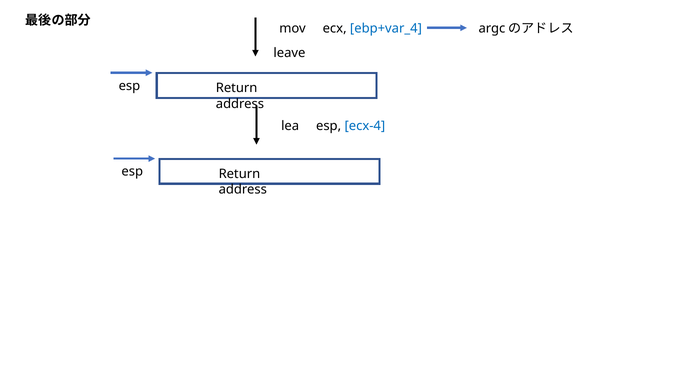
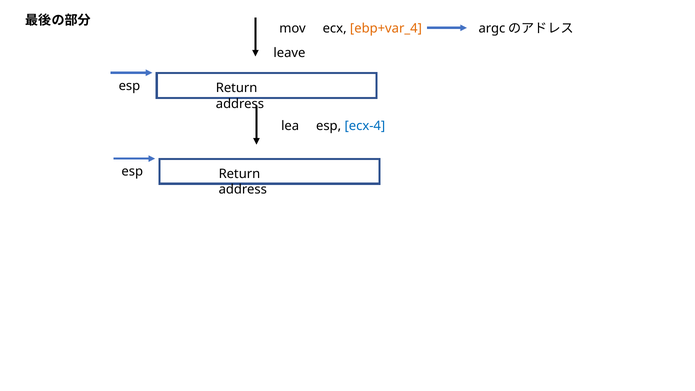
ebp+var_4 colour: blue -> orange (386, 29)
